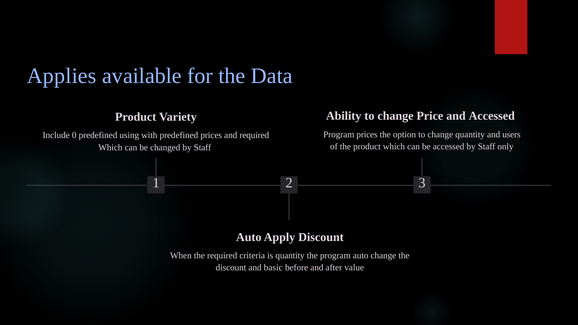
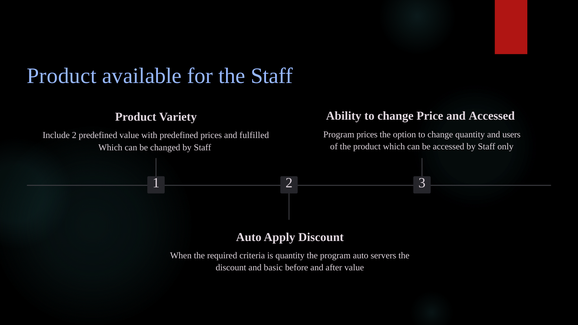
Applies: Applies -> Product (62, 76)
the Data: Data -> Staff (272, 76)
Include 0: 0 -> 2 (74, 135)
predefined using: using -> value (129, 135)
and required: required -> fulfilled (254, 135)
auto change: change -> servers (383, 256)
